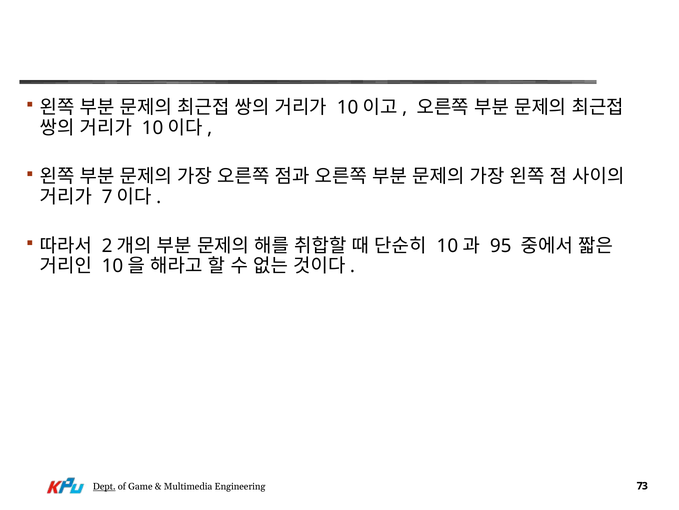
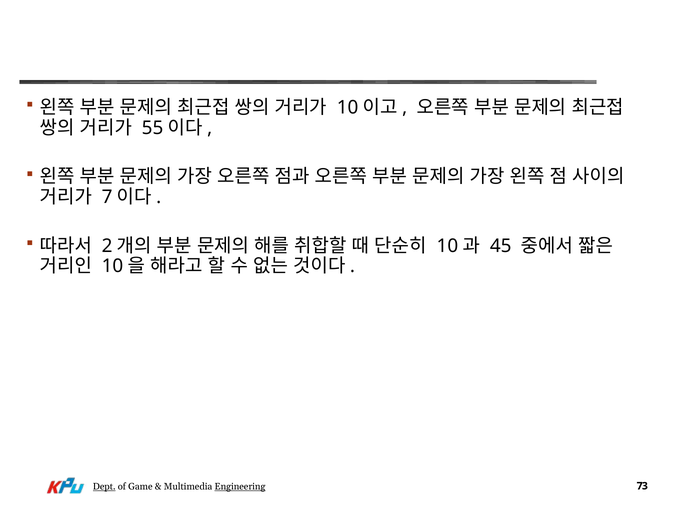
10: 10 -> 55 (153, 128)
95: 95 -> 45 (501, 245)
Engineering underline: none -> present (240, 486)
